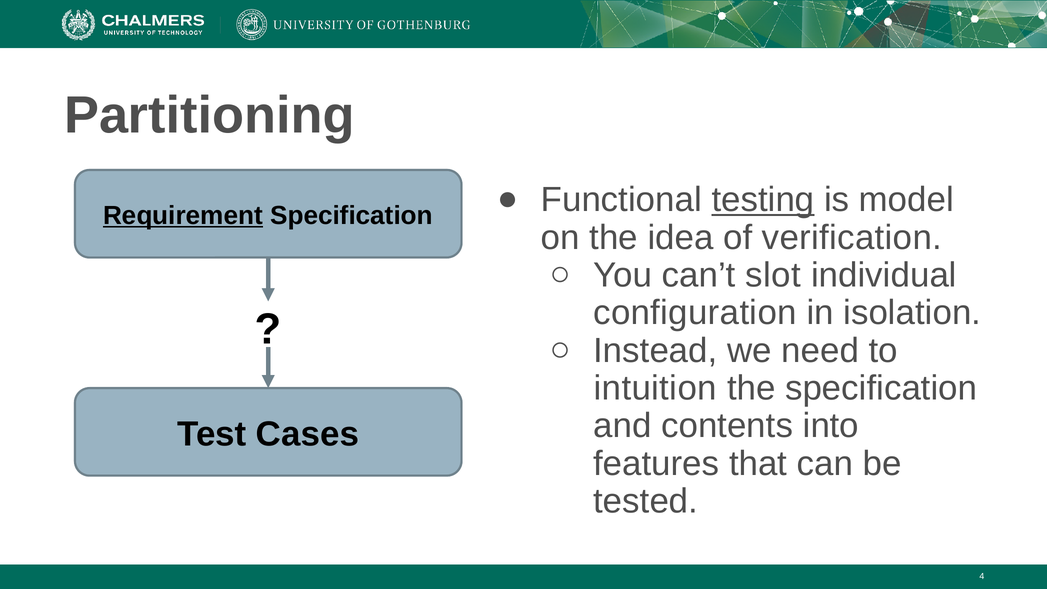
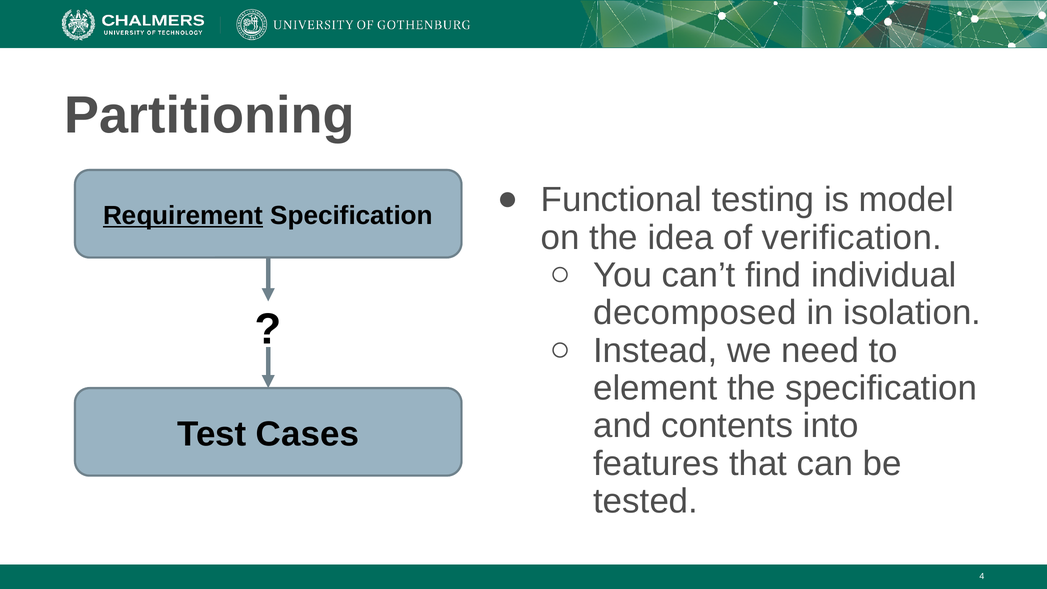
testing underline: present -> none (763, 200)
slot: slot -> find (773, 275)
configuration: configuration -> decomposed (695, 313)
intuition: intuition -> element (655, 388)
